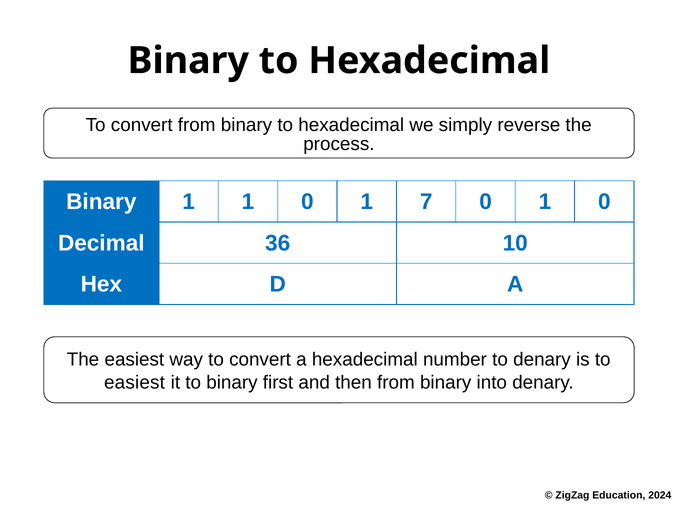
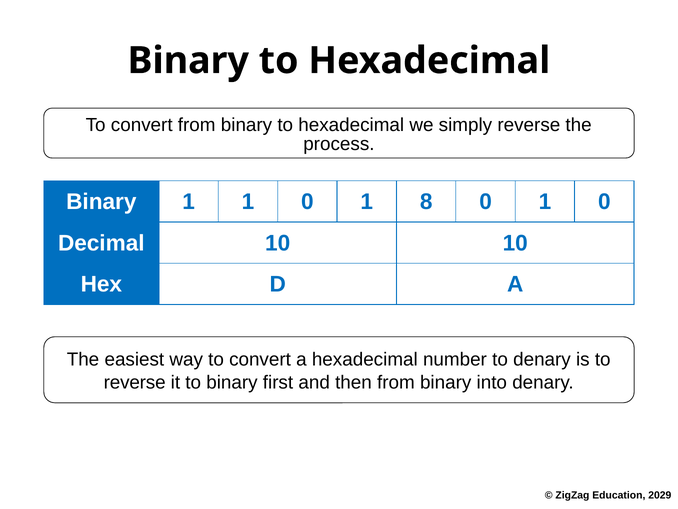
7: 7 -> 8 (426, 202)
Decimal 36: 36 -> 10 (278, 243)
easiest: easiest -> reverse (135, 382)
2024: 2024 -> 2029 (660, 495)
